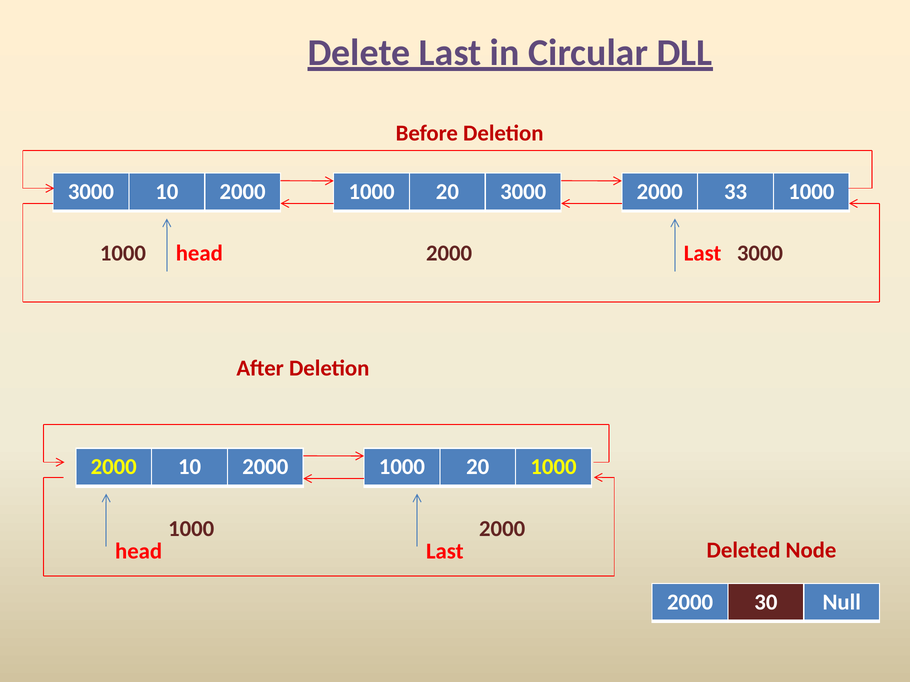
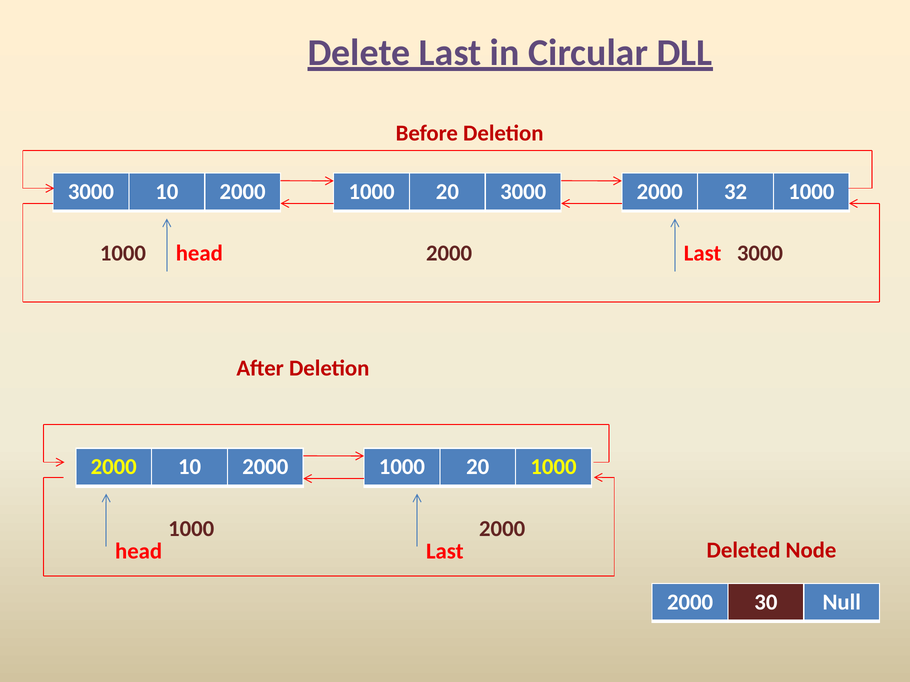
33: 33 -> 32 (736, 192)
